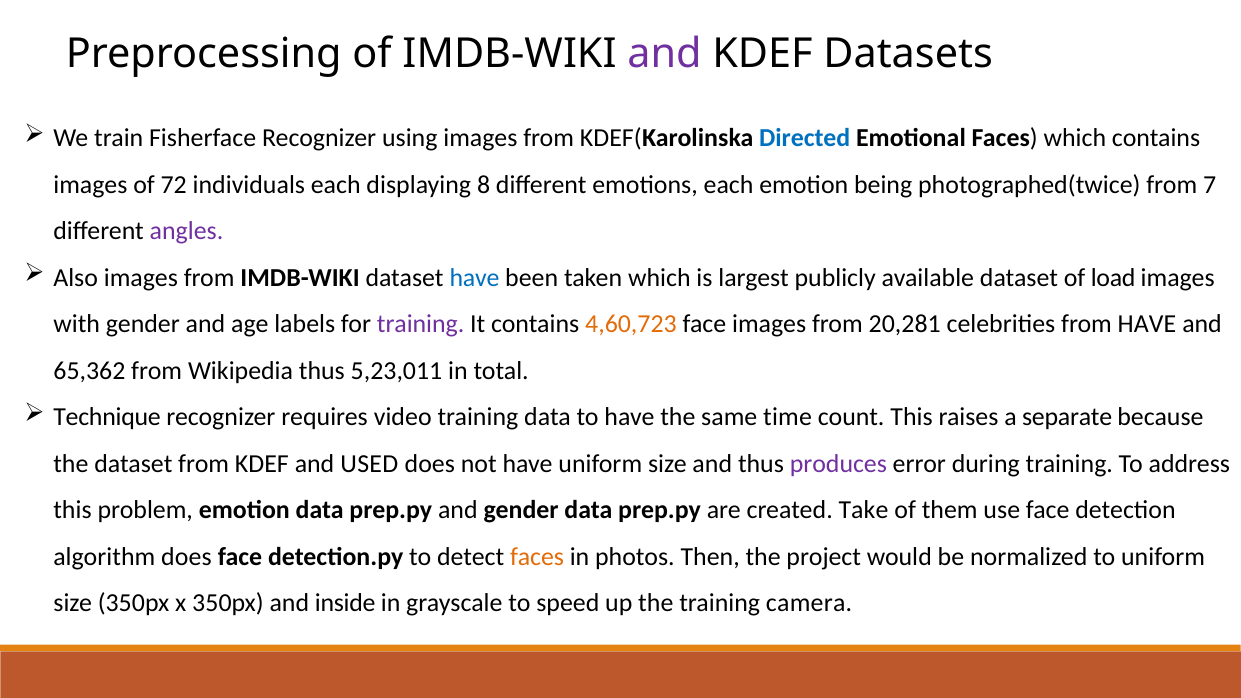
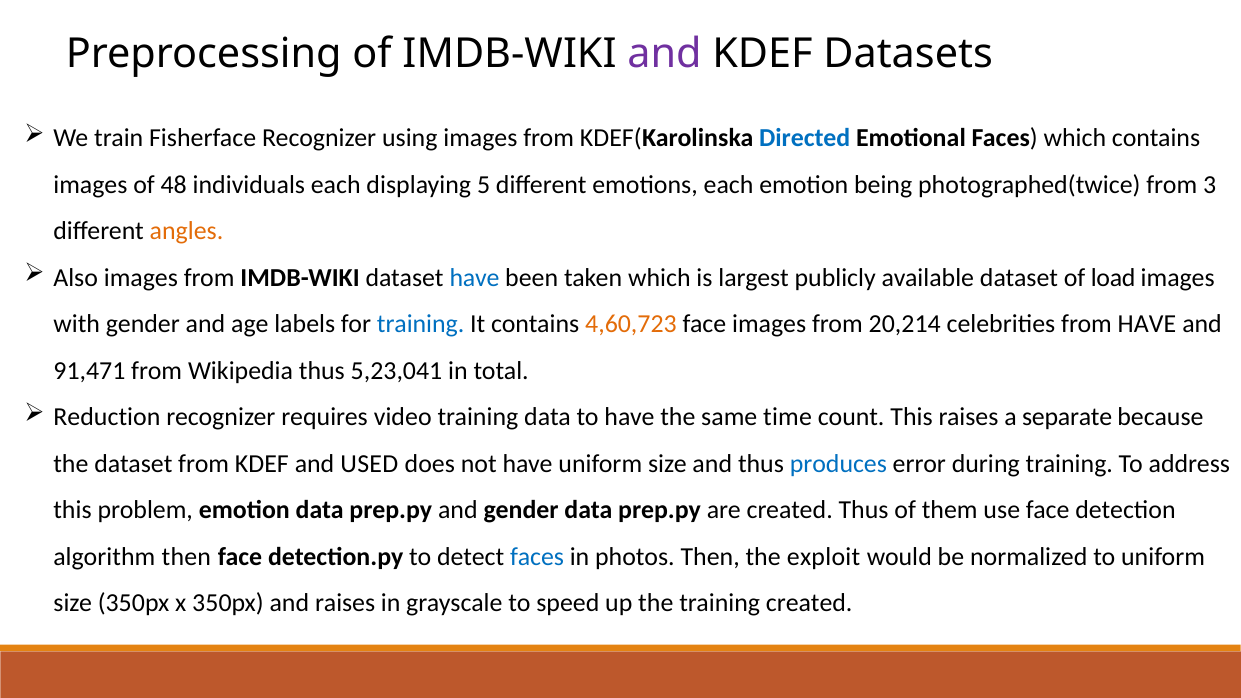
72: 72 -> 48 (174, 185)
8: 8 -> 5 (484, 185)
7: 7 -> 3 (1210, 185)
angles colour: purple -> orange (187, 231)
training colour: purple -> blue (421, 324)
20,281: 20,281 -> 20,214 (905, 324)
65,362: 65,362 -> 91,471 (89, 371)
5,23,011: 5,23,011 -> 5,23,041 (397, 371)
Technique: Technique -> Reduction (107, 417)
produces colour: purple -> blue (838, 464)
created Take: Take -> Thus (864, 510)
algorithm does: does -> then (186, 557)
faces colour: orange -> blue (537, 557)
project: project -> exploit (824, 557)
and inside: inside -> raises (345, 603)
training camera: camera -> created (809, 603)
